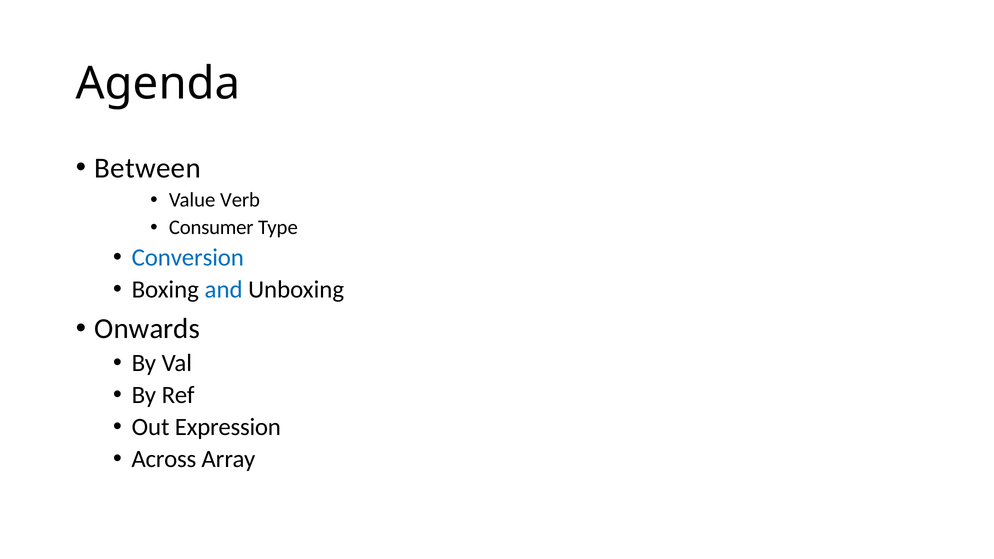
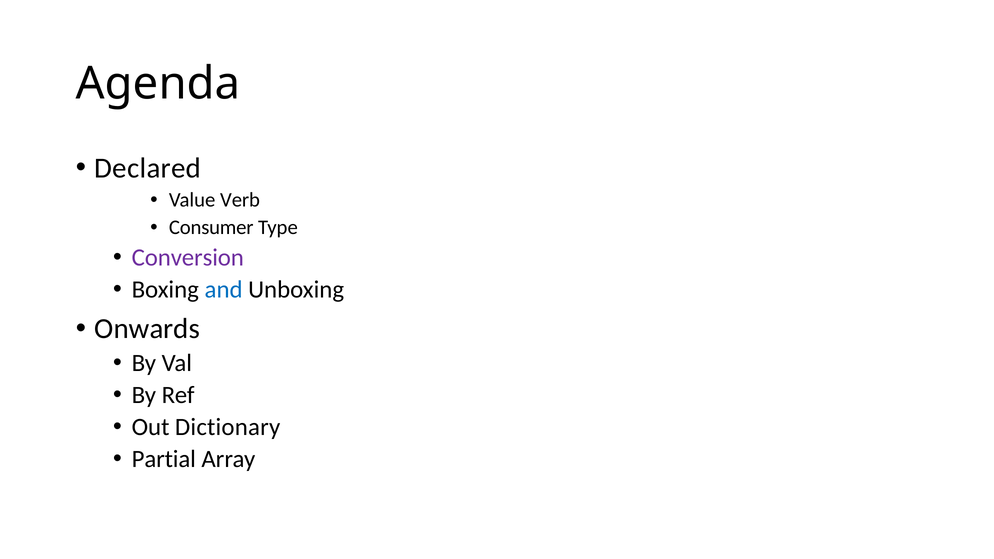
Between: Between -> Declared (148, 168)
Conversion colour: blue -> purple (188, 257)
Expression: Expression -> Dictionary (228, 427)
Across: Across -> Partial (164, 459)
